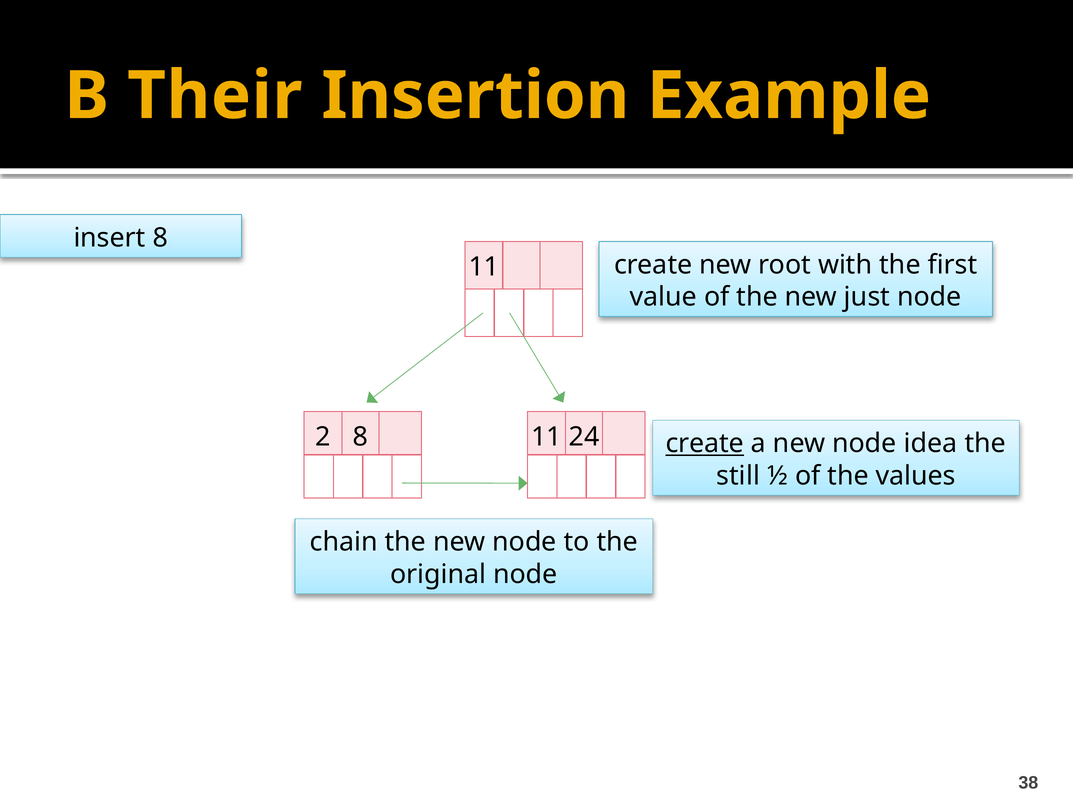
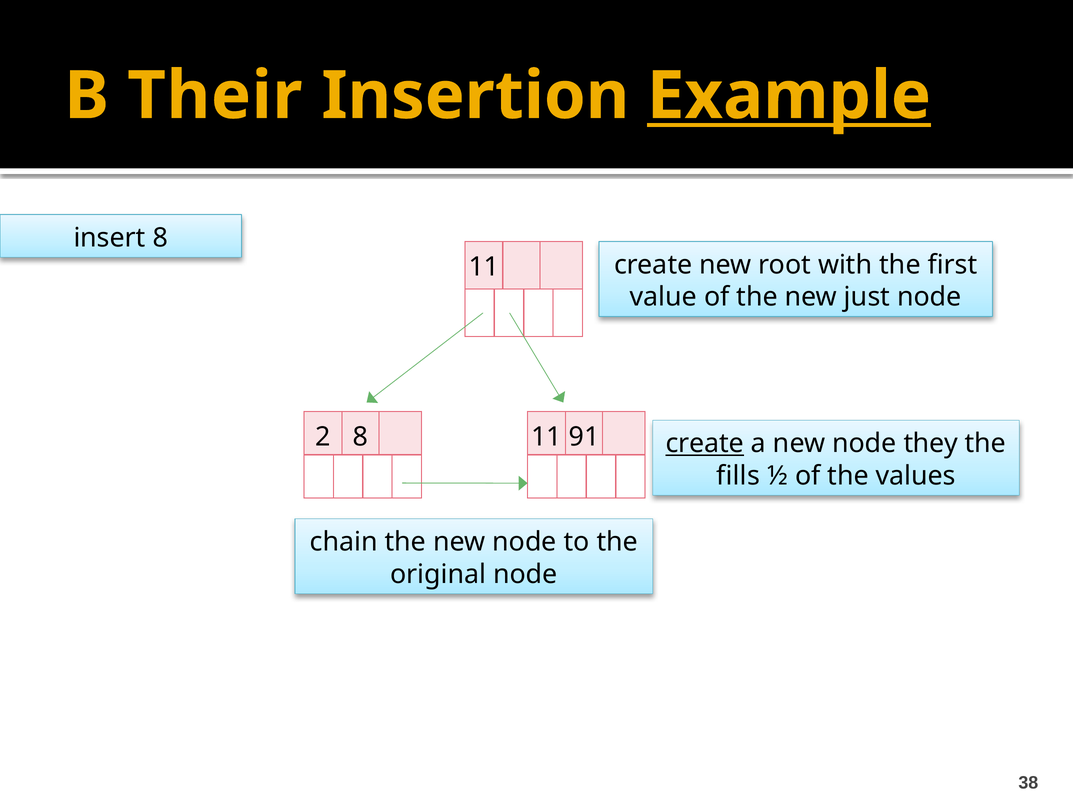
Example underline: none -> present (789, 96)
24: 24 -> 91 (584, 437)
idea: idea -> they (931, 443)
still: still -> fills (738, 476)
